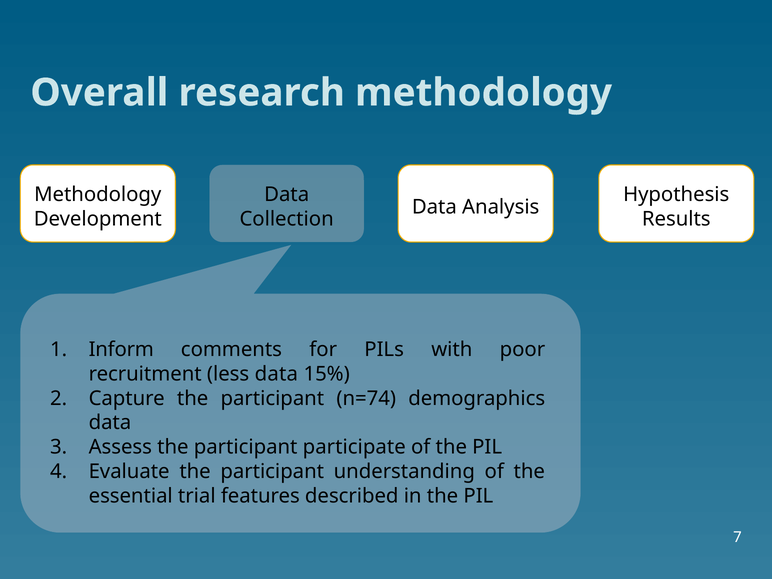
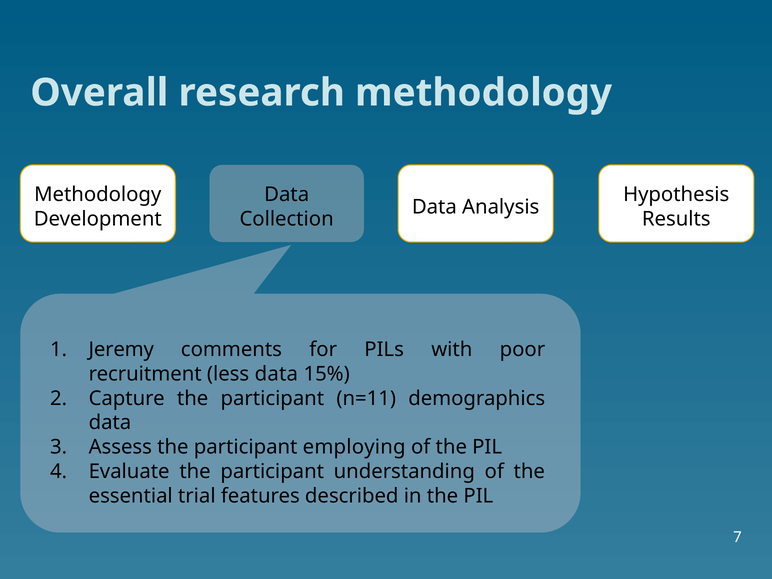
Inform: Inform -> Jeremy (121, 349)
n=74: n=74 -> n=11 (366, 398)
participate: participate -> employing (354, 447)
